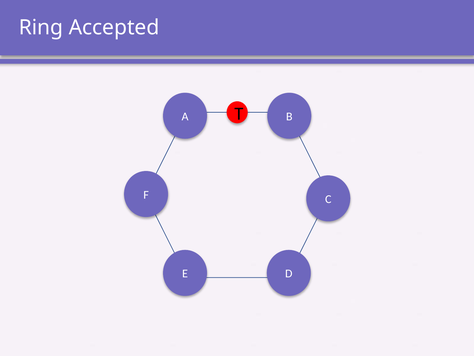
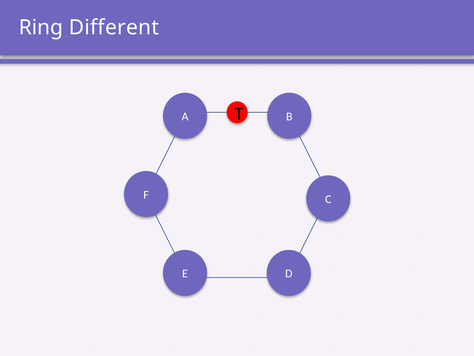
Accepted: Accepted -> Different (114, 27)
